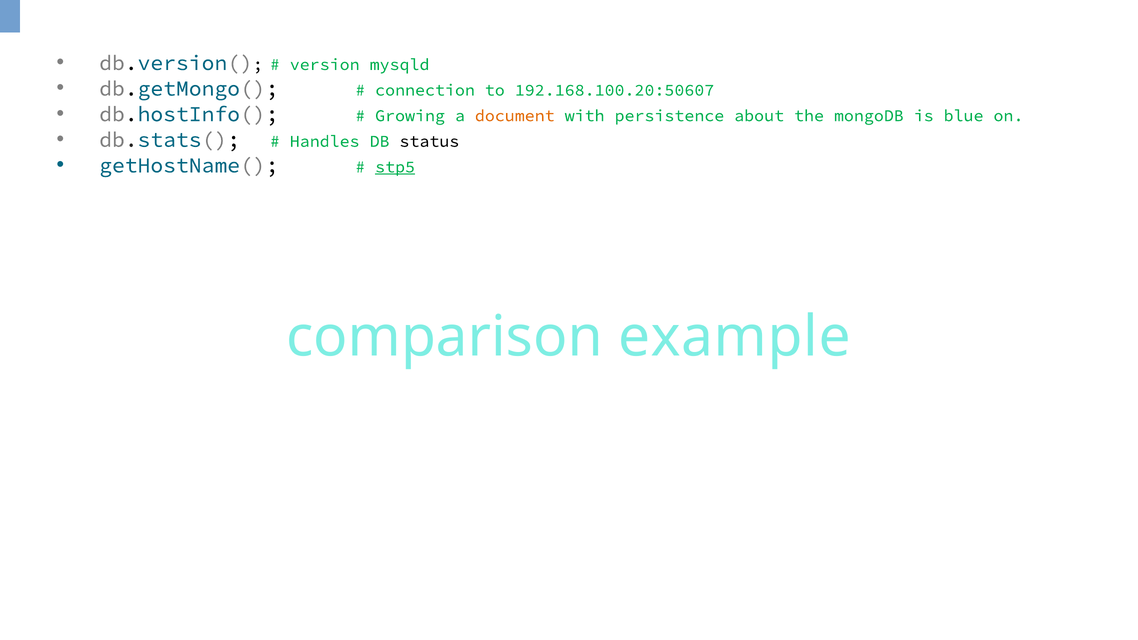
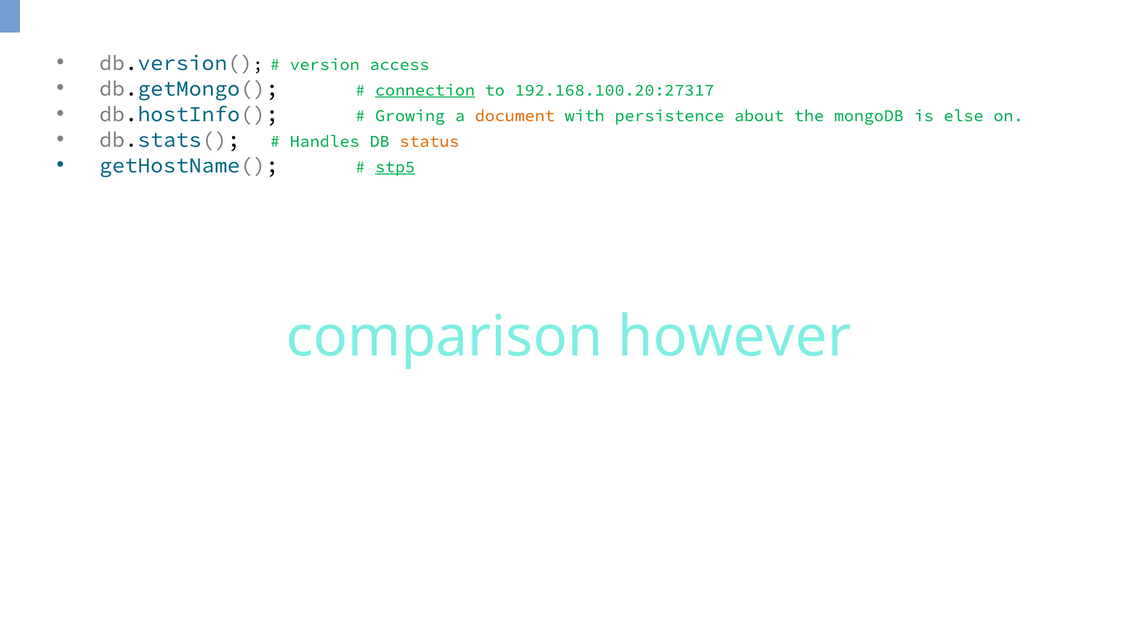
mysqld: mysqld -> access (400, 65)
connection underline: none -> present (425, 90)
192.168.100.20:50607: 192.168.100.20:50607 -> 192.168.100.20:27317 (615, 90)
blue: blue -> else (964, 116)
status colour: black -> orange (429, 141)
example: example -> however (734, 337)
